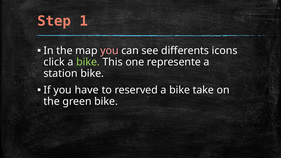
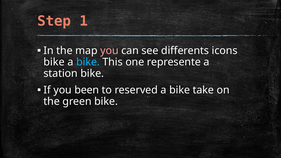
click: click -> bike (54, 62)
bike colour: light green -> light blue (88, 62)
have: have -> been (87, 90)
